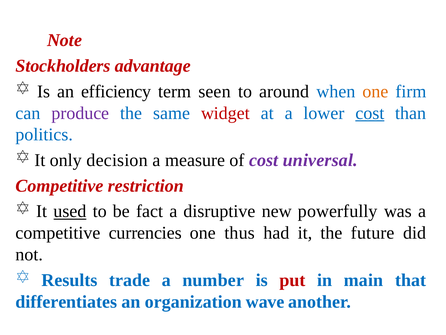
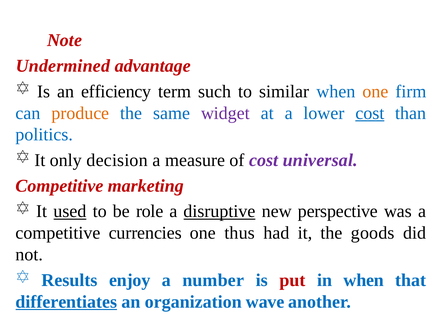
Stockholders: Stockholders -> Undermined (63, 66)
seen: seen -> such (215, 91)
around: around -> similar (284, 91)
produce colour: purple -> orange (80, 113)
widget colour: red -> purple (225, 113)
restriction: restriction -> marketing (146, 186)
fact: fact -> role (150, 211)
disruptive underline: none -> present (220, 211)
powerfully: powerfully -> perspective (338, 211)
future: future -> goods (373, 233)
trade: trade -> enjoy (130, 280)
in main: main -> when (364, 280)
differentiates underline: none -> present (66, 301)
